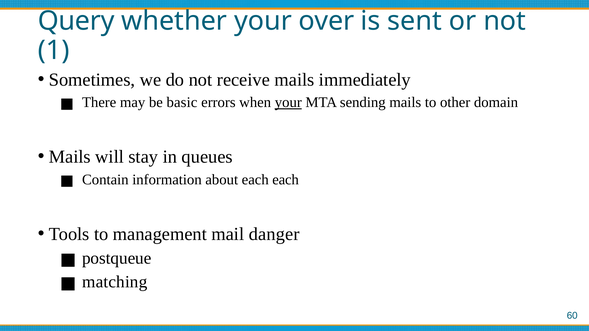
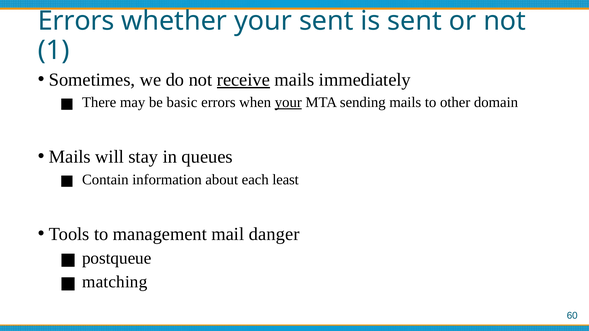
Query: Query -> Errors (76, 21)
your over: over -> sent (326, 21)
receive underline: none -> present (243, 80)
each each: each -> least (286, 180)
